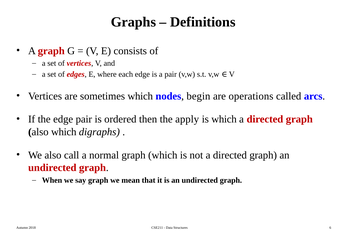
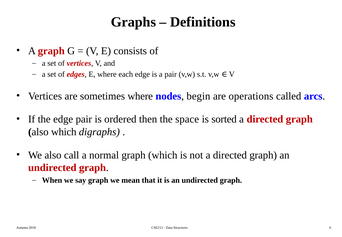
sometimes which: which -> where (140, 96)
apply: apply -> space (187, 119)
is which: which -> sorted (224, 119)
